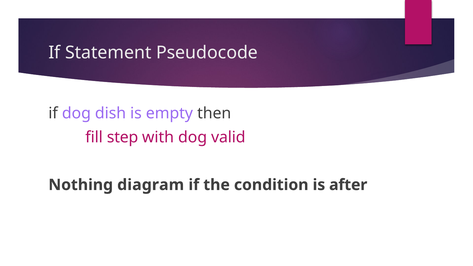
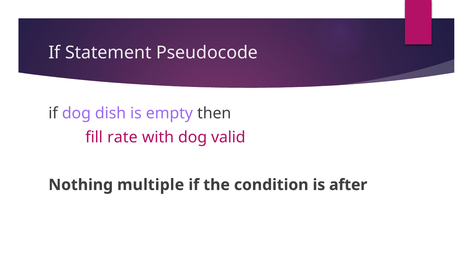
step: step -> rate (122, 137)
diagram: diagram -> multiple (151, 185)
